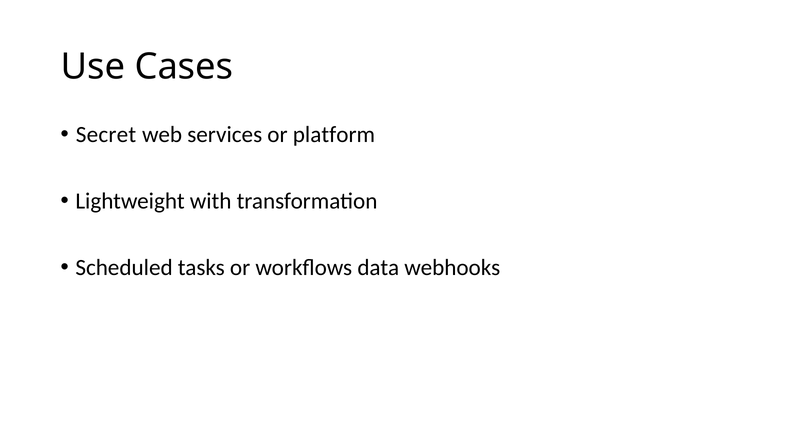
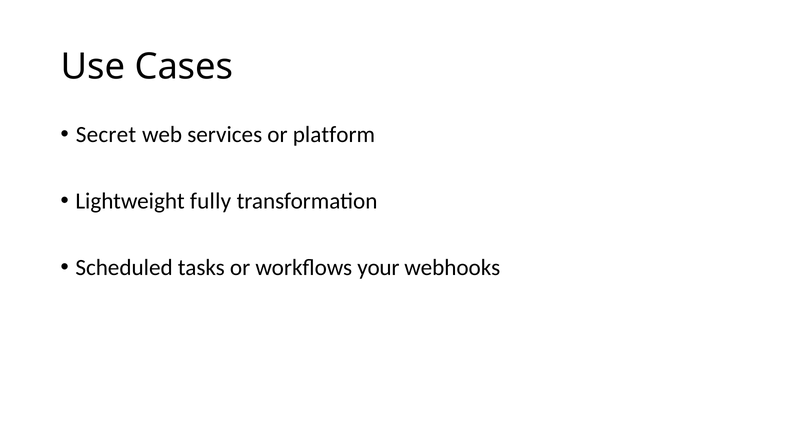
with: with -> fully (211, 201)
data: data -> your (378, 267)
